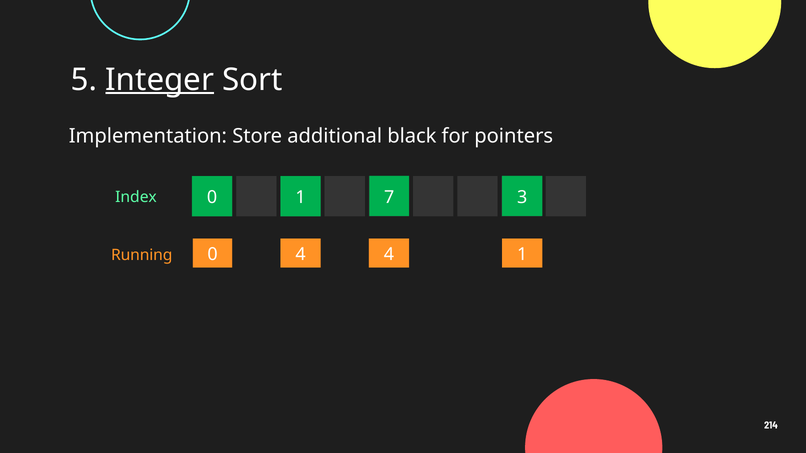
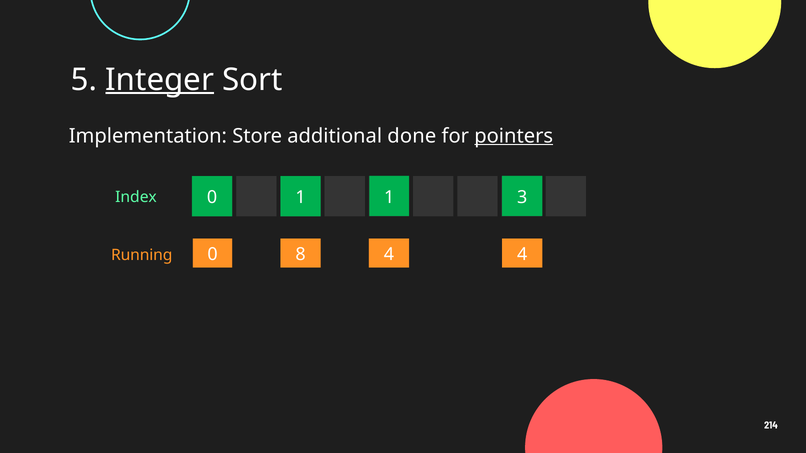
black: black -> done (412, 136)
pointers underline: none -> present (514, 136)
1 7: 7 -> 1 (389, 197)
0 4: 4 -> 8 (301, 254)
4 1: 1 -> 4 (522, 254)
